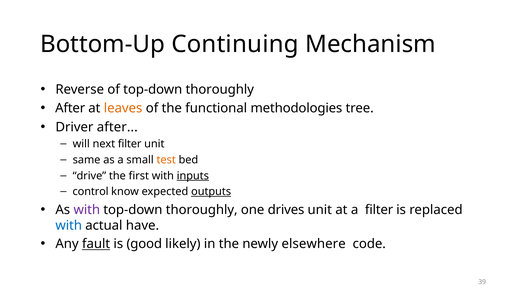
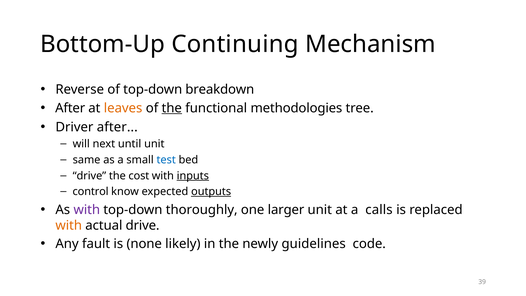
of top-down thoroughly: thoroughly -> breakdown (220, 90)
the underline: none -> present (172, 108)
next filter: filter -> until (130, 144)
test colour: orange -> blue (166, 160)
first: first -> cost (139, 176)
drives: drives -> larger (286, 210)
a filter: filter -> calls (379, 210)
with colour: blue -> orange (69, 225)
actual have: have -> drive (143, 225)
fault underline: present -> none (96, 244)
good: good -> none (144, 244)
elsewhere: elsewhere -> guidelines (314, 244)
